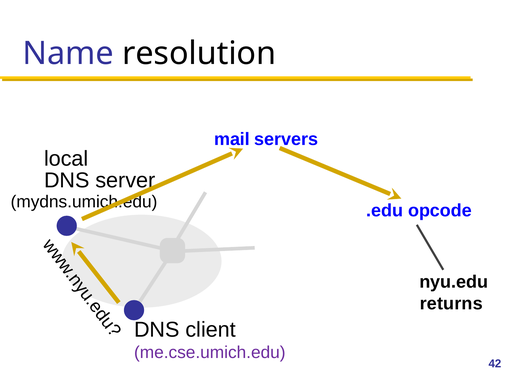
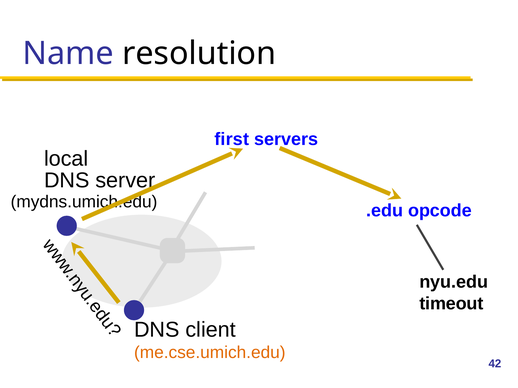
mail: mail -> first (232, 139)
returns: returns -> timeout (451, 304)
me.cse.umich.edu colour: purple -> orange (210, 353)
